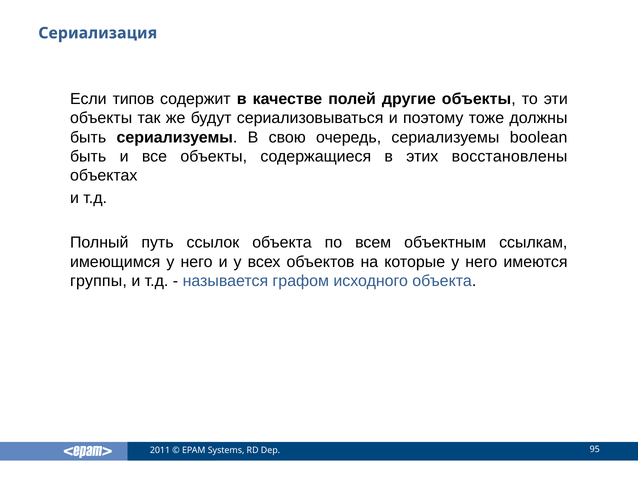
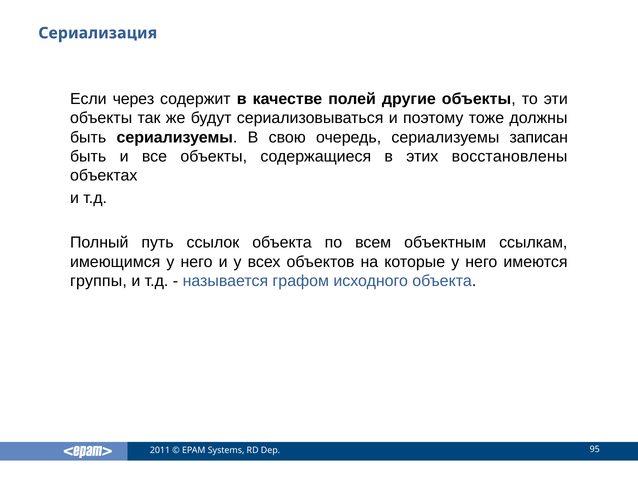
типов: типов -> через (133, 99)
boolean: boolean -> записан (539, 137)
